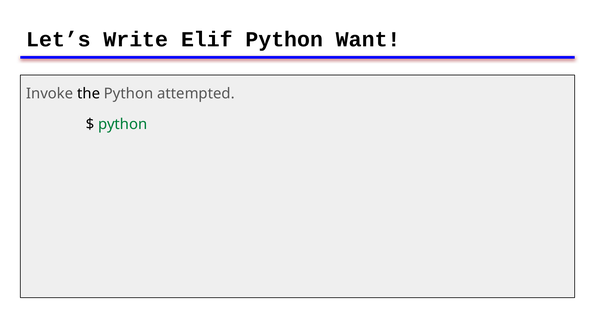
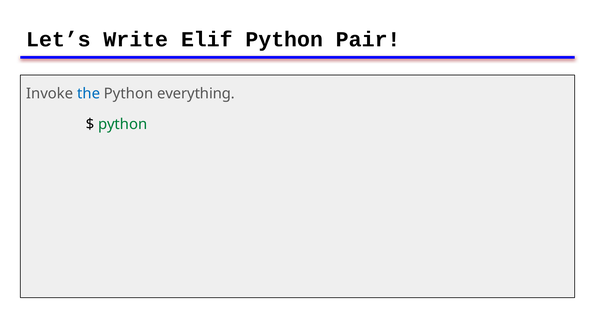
Want: Want -> Pair (368, 39)
the colour: black -> blue (89, 94)
attempted: attempted -> everything (196, 94)
